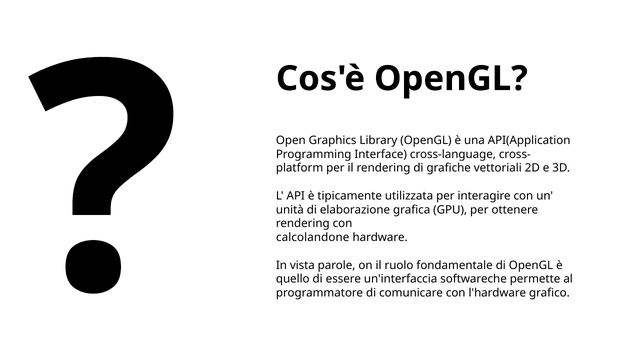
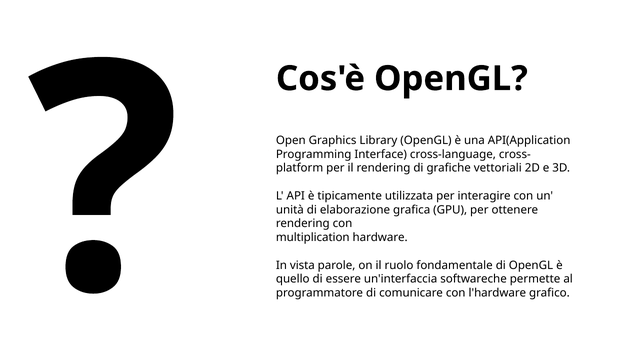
calcolandone: calcolandone -> multiplication (313, 237)
